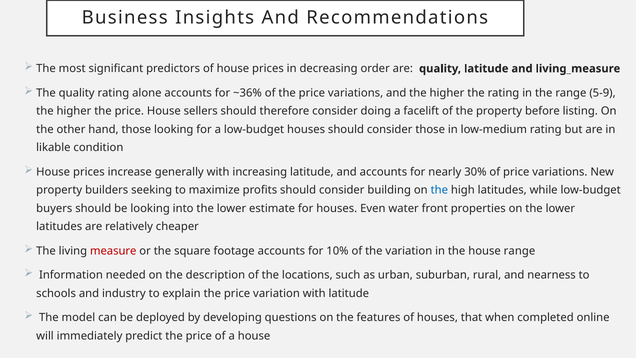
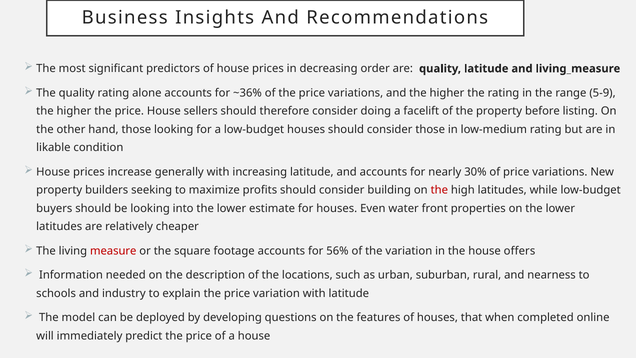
the colour: blue -> red (439, 190)
10%: 10% -> 56% (337, 251)
house range: range -> offers (520, 251)
